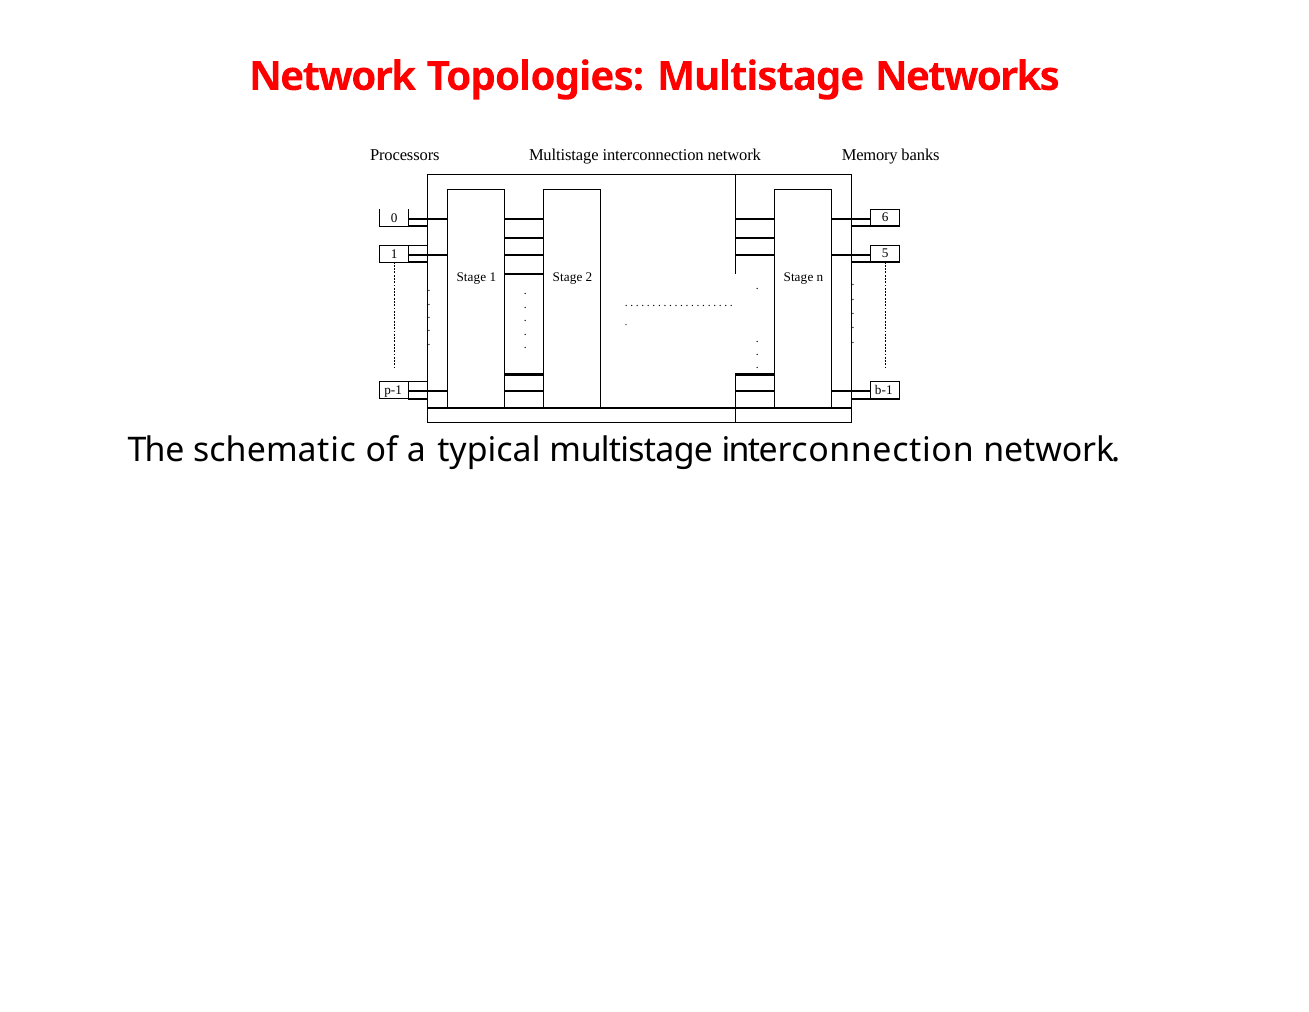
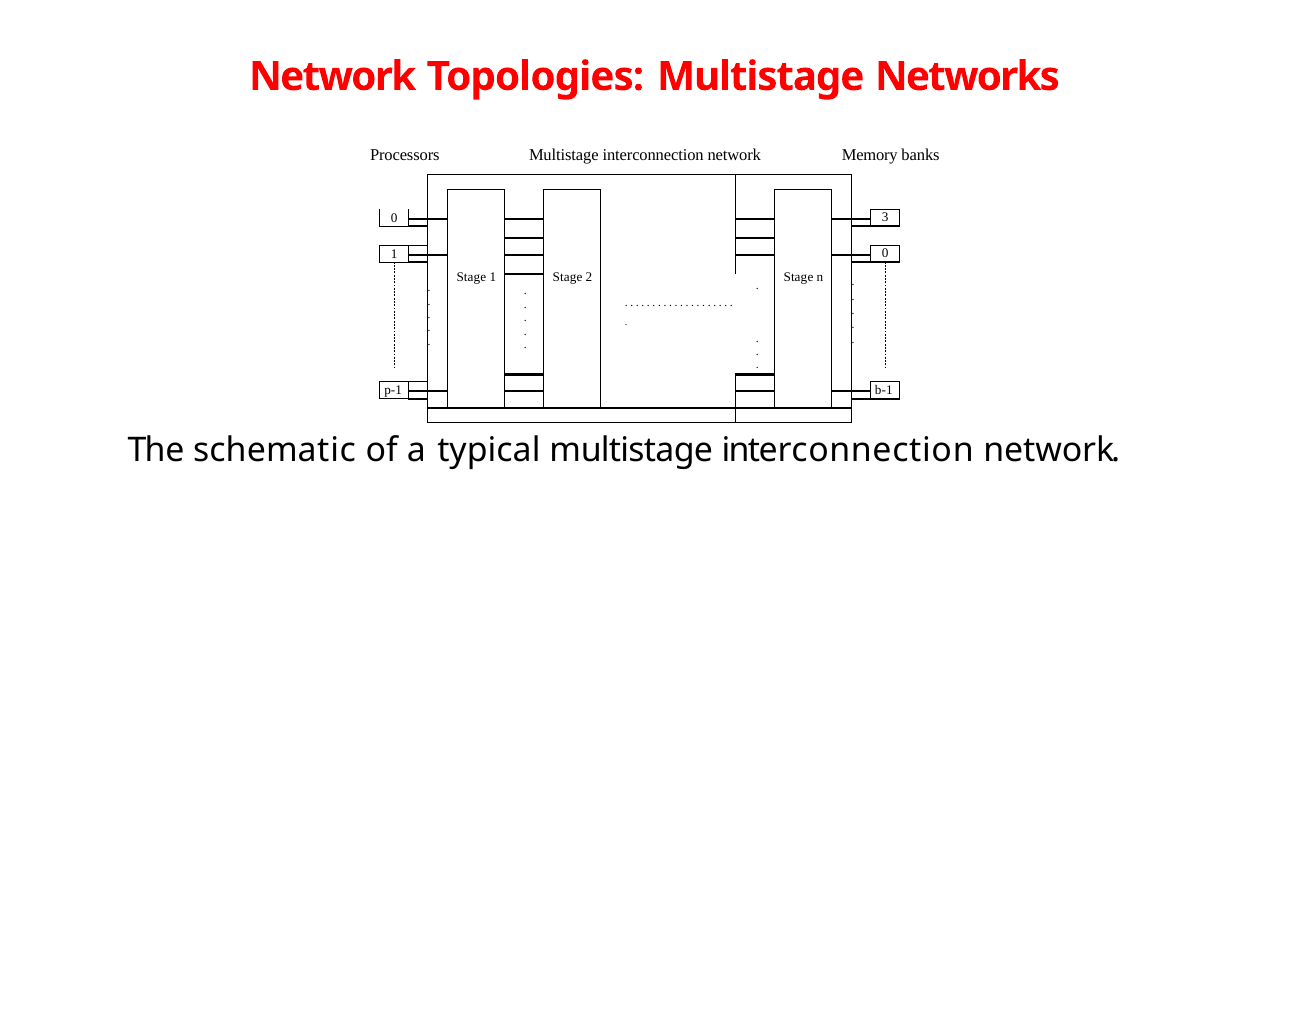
6: 6 -> 3 (885, 217)
1 5: 5 -> 0 (885, 253)
